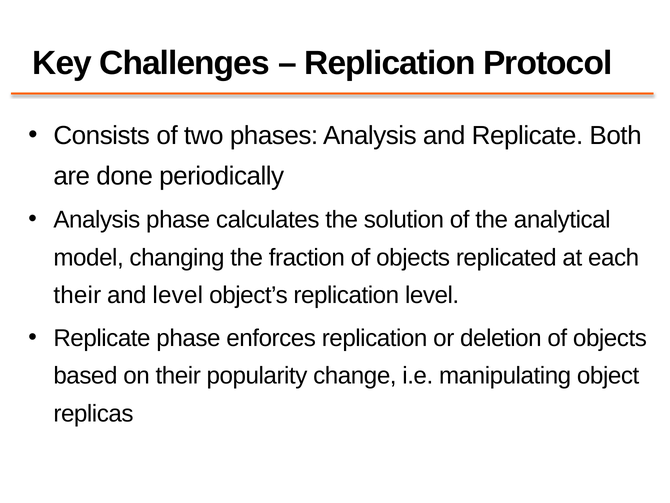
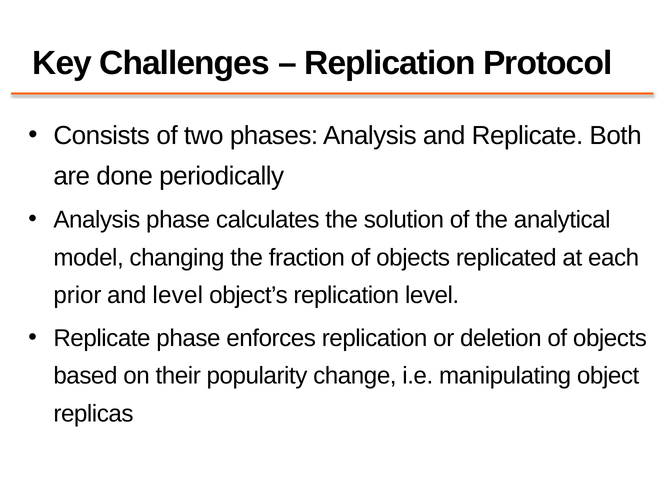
their: their -> prior (77, 295)
